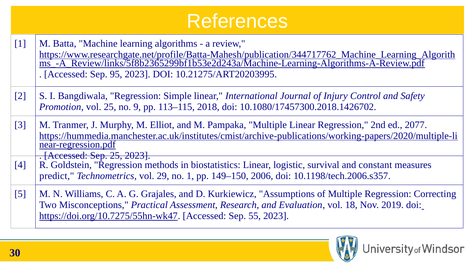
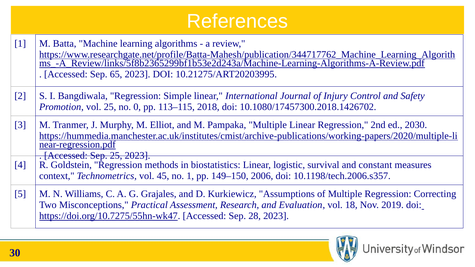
95: 95 -> 65 (116, 74)
9: 9 -> 0 (137, 107)
2077: 2077 -> 2030 (416, 125)
predict: predict -> context (57, 176)
29: 29 -> 45 (163, 176)
55: 55 -> 28 (255, 216)
